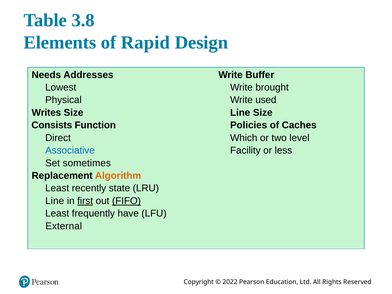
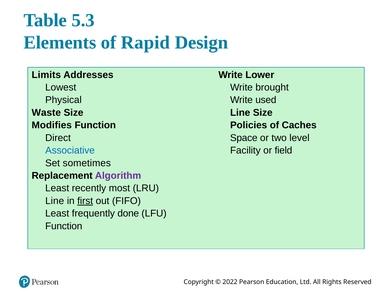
3.8: 3.8 -> 5.3 (83, 20)
Needs: Needs -> Limits (46, 75)
Buffer: Buffer -> Lower (260, 75)
Writes: Writes -> Waste (46, 113)
Consists: Consists -> Modifies (52, 125)
Which: Which -> Space (244, 138)
less: less -> field (283, 150)
Algorithm colour: orange -> purple (118, 176)
state: state -> most (119, 188)
FIFO underline: present -> none (126, 201)
have: have -> done (128, 213)
External: External -> Function (64, 226)
